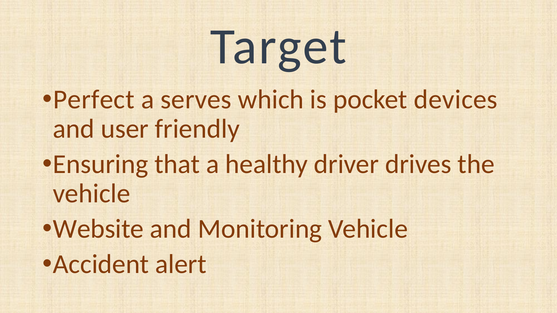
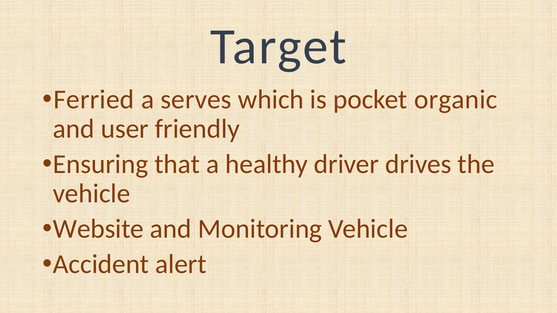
Perfect: Perfect -> Ferried (94, 100)
devices: devices -> organic (456, 100)
